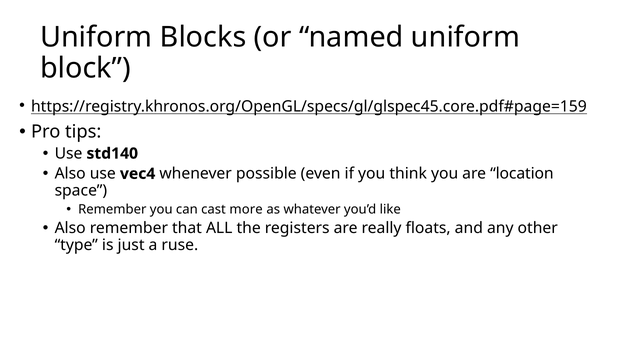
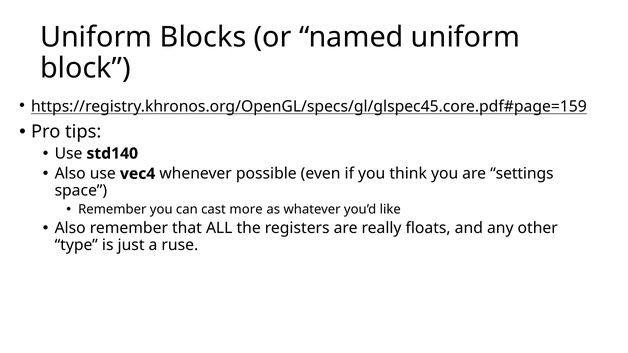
location: location -> settings (522, 174)
